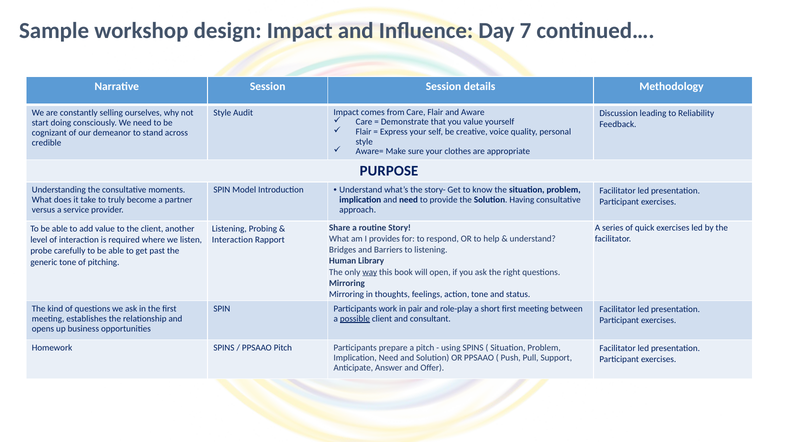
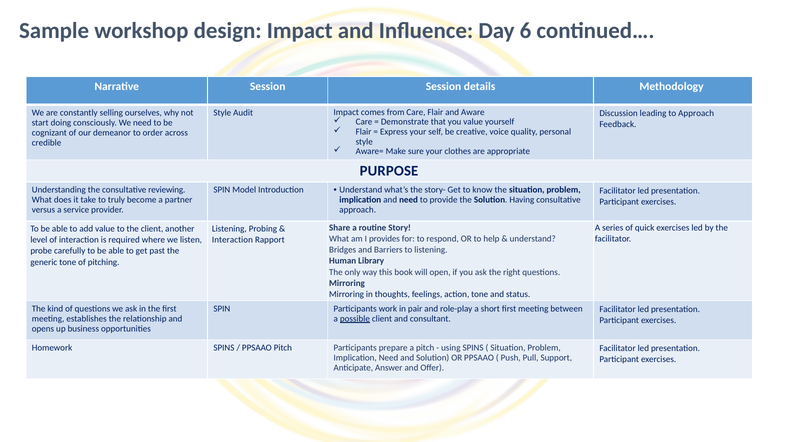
7: 7 -> 6 (526, 30)
to Reliability: Reliability -> Approach (696, 113)
stand: stand -> order (153, 133)
moments: moments -> reviewing (167, 190)
way underline: present -> none (370, 272)
